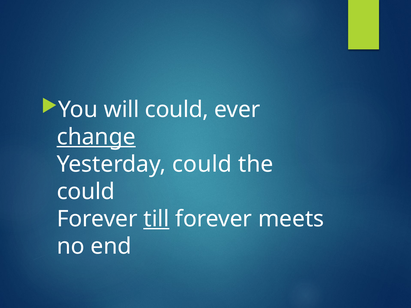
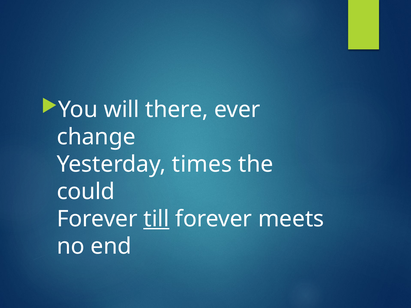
will could: could -> there (177, 110)
change underline: present -> none (96, 137)
Yesterday could: could -> times (202, 164)
